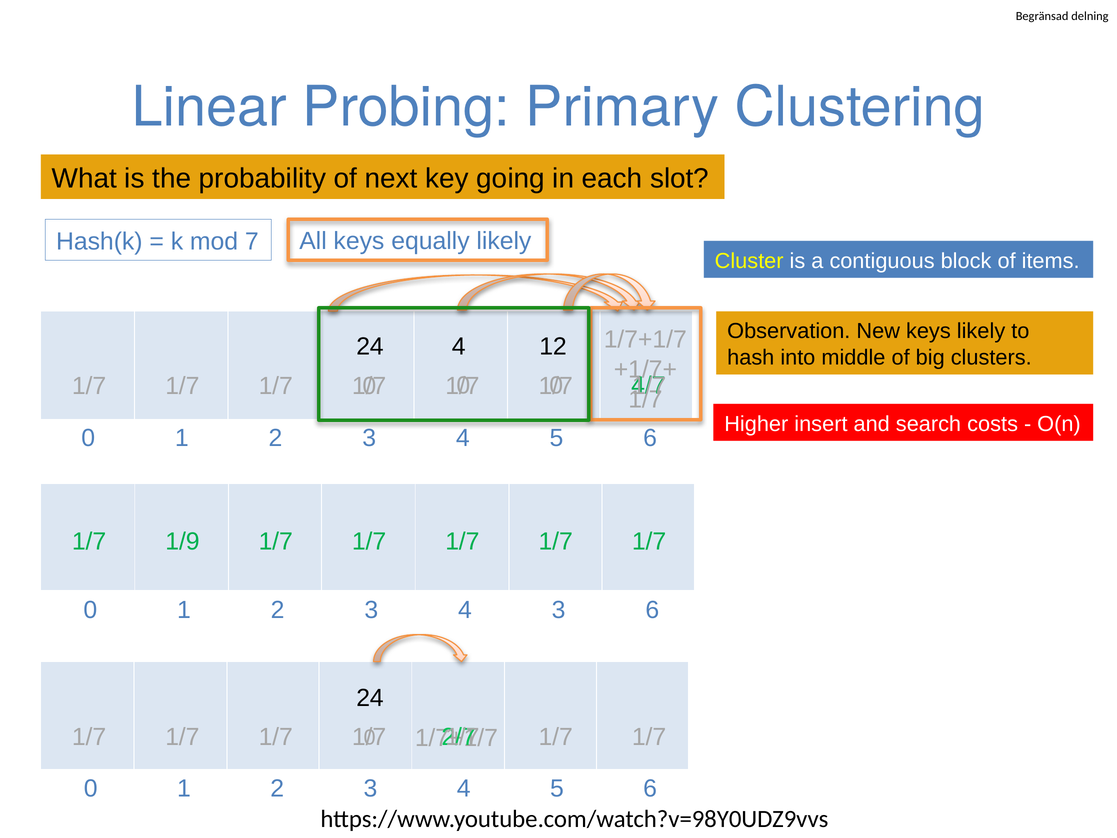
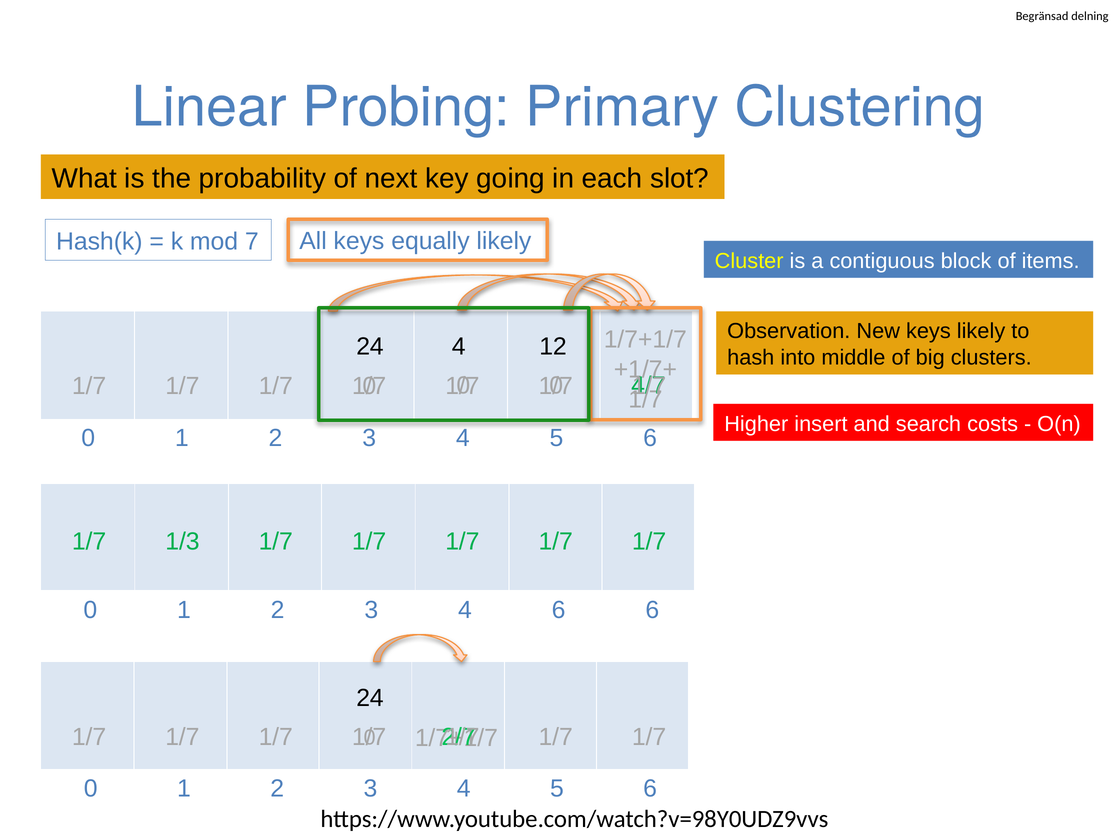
1/9: 1/9 -> 1/3 (182, 541)
4 3: 3 -> 6 (559, 610)
